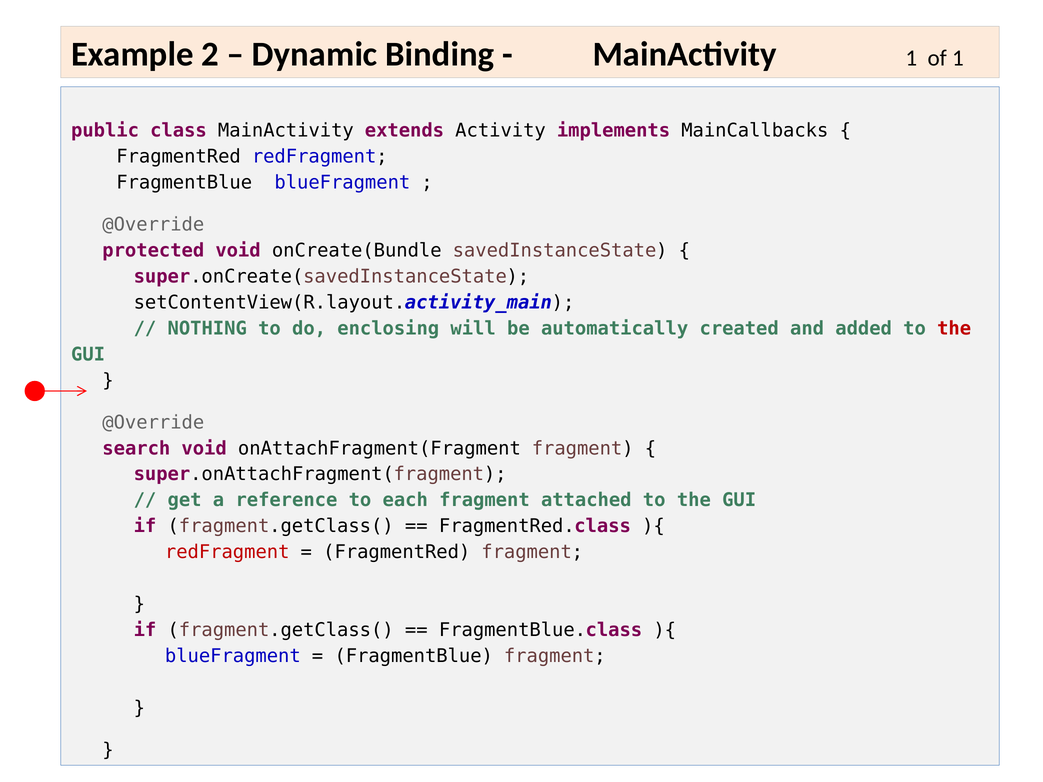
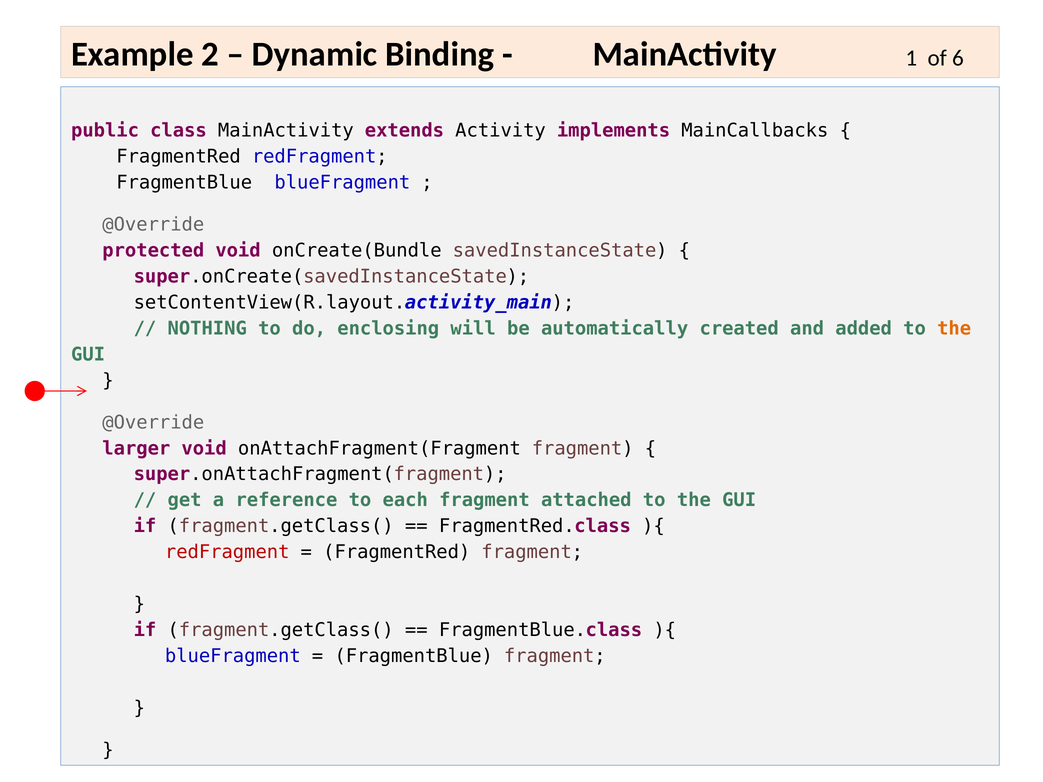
of 1: 1 -> 6 (958, 58)
the colour: red -> orange (954, 329)
search: search -> larger (136, 448)
